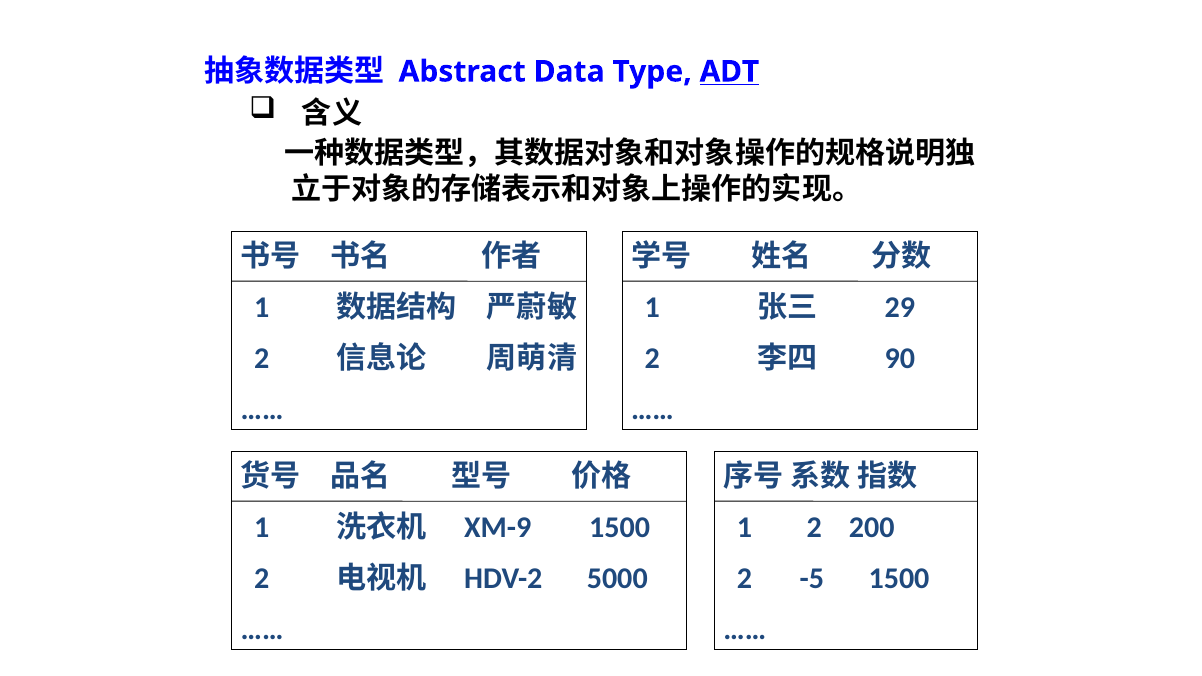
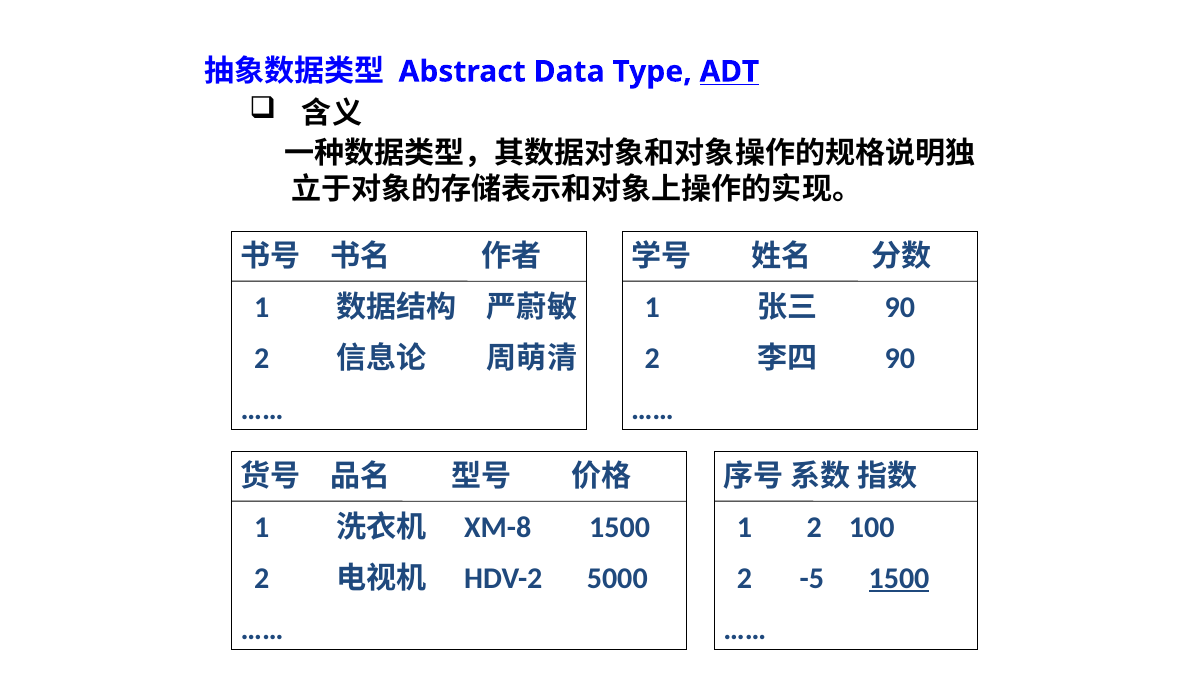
29: 29 -> 90 (900, 307)
XM-9: XM-9 -> XM-8 (498, 527)
200: 200 -> 100 (872, 527)
1500 underline: none -> present (899, 578)
